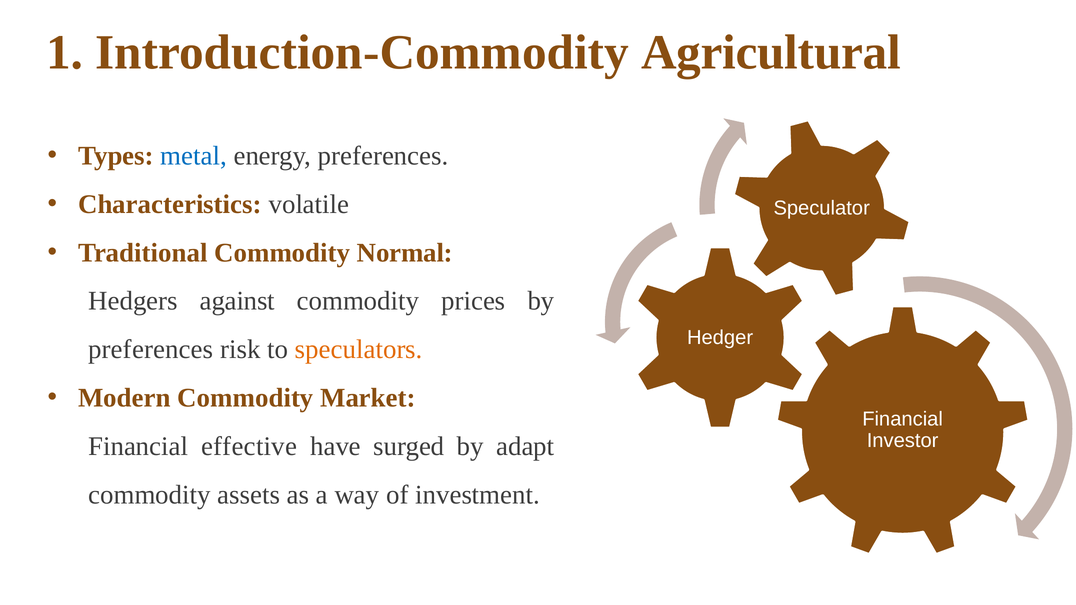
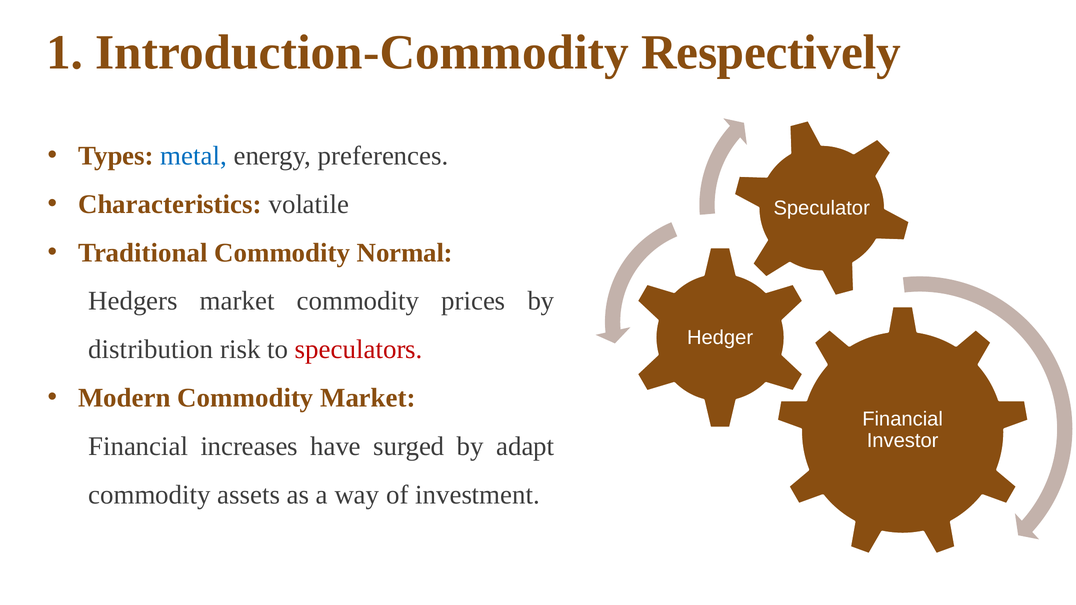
Agricultural: Agricultural -> Respectively (771, 53)
Hedgers against: against -> market (237, 301)
preferences: preferences -> distribution (151, 350)
speculators colour: orange -> red (359, 350)
effective: effective -> increases (249, 446)
